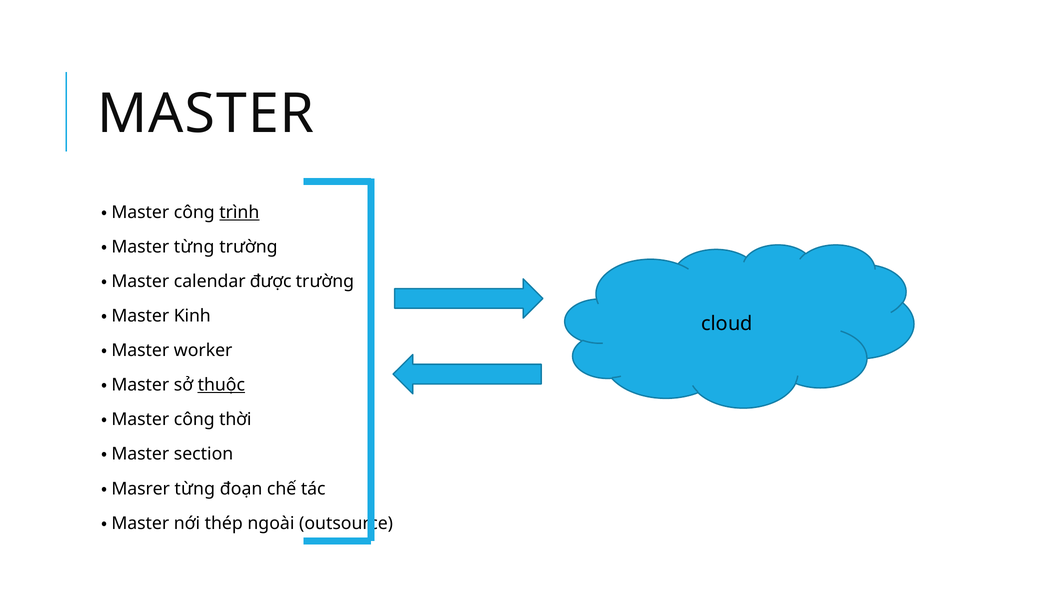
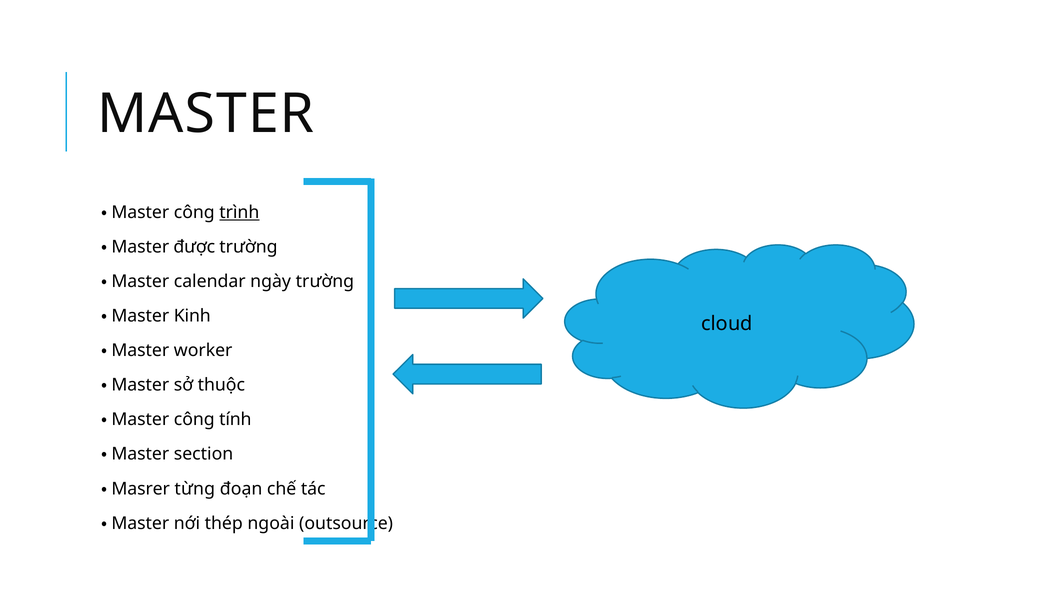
từng: từng -> được (194, 247)
được: được -> ngày (271, 282)
thuộc underline: present -> none (221, 385)
thời: thời -> tính (235, 420)
